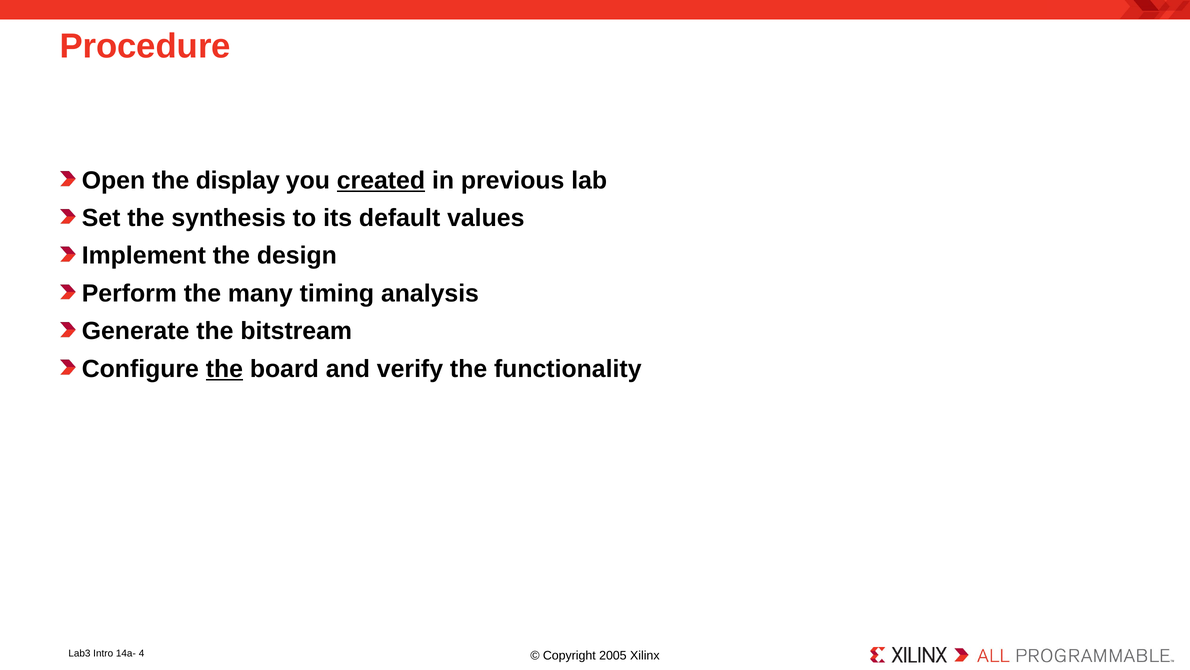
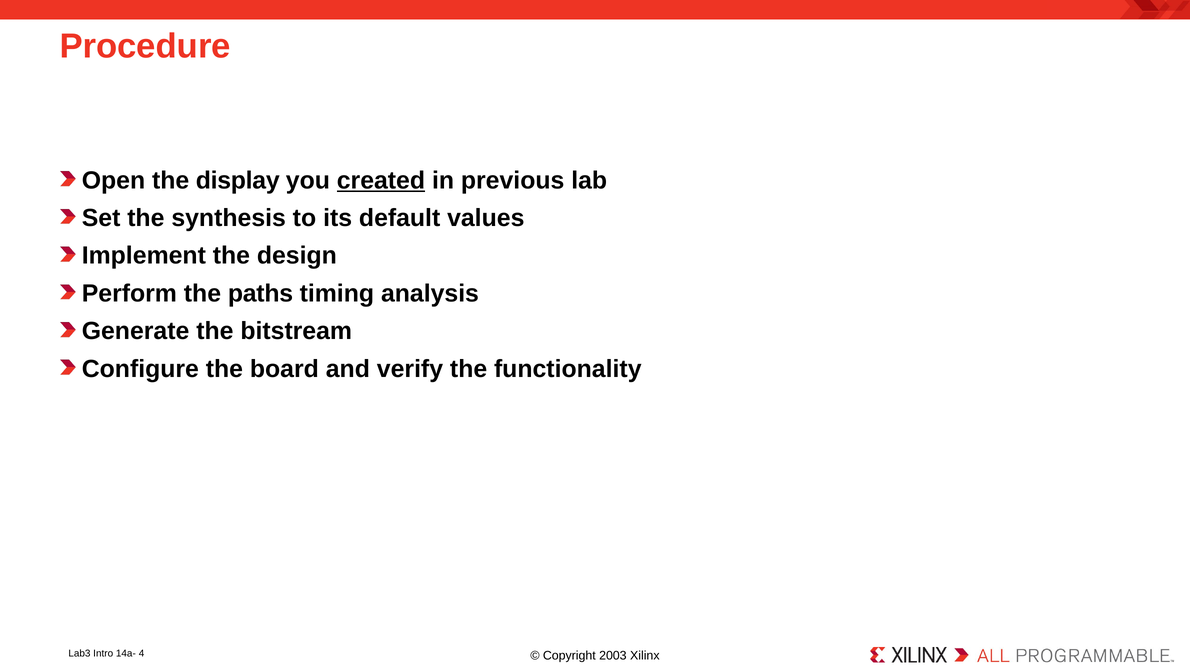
many: many -> paths (261, 293)
the underline: present -> none (224, 369)
2005: 2005 -> 2003 (613, 655)
